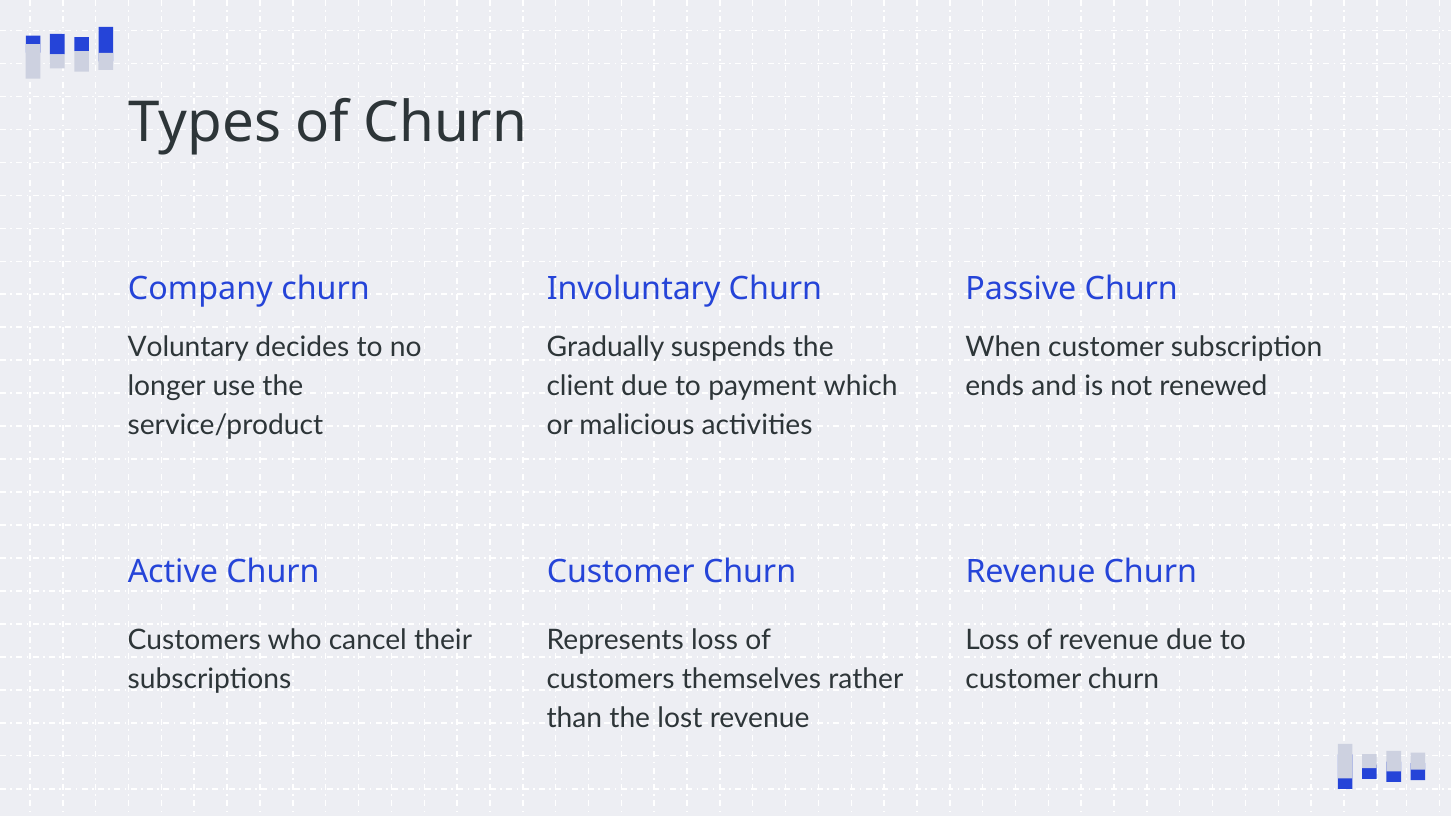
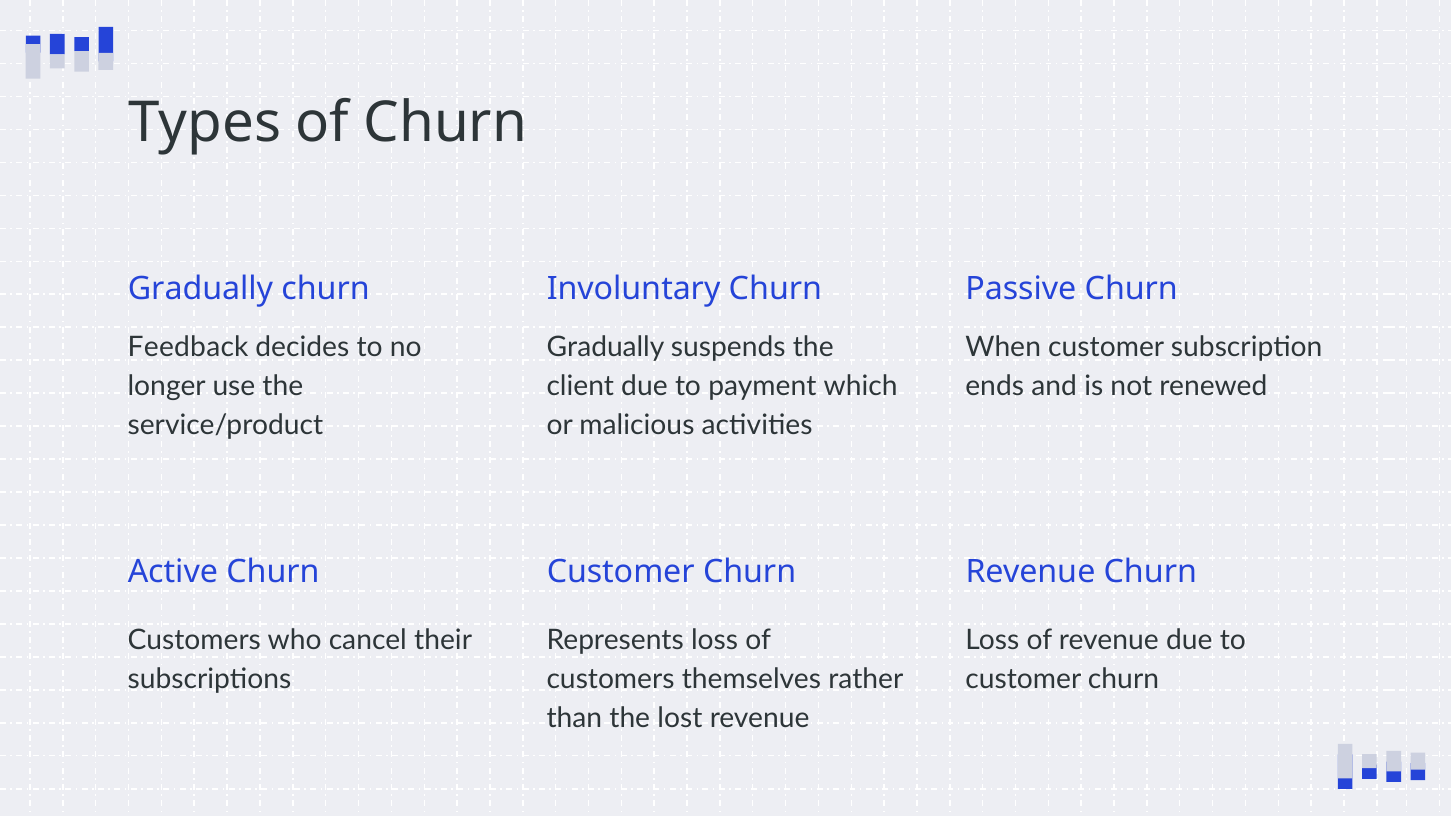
Company: Company -> Gradually (200, 289)
Voluntary: Voluntary -> Feedback (188, 347)
